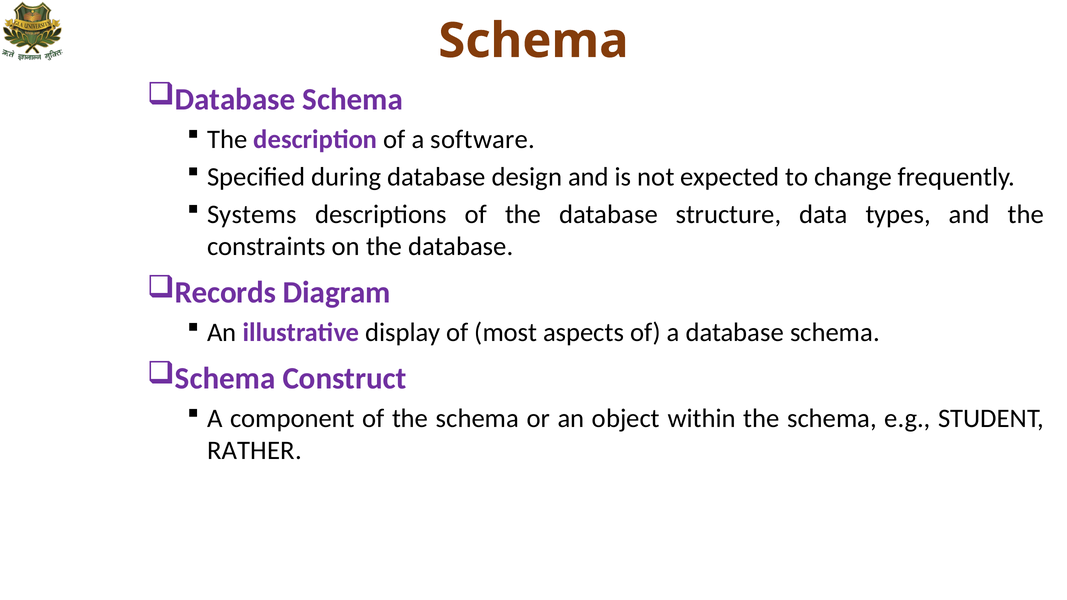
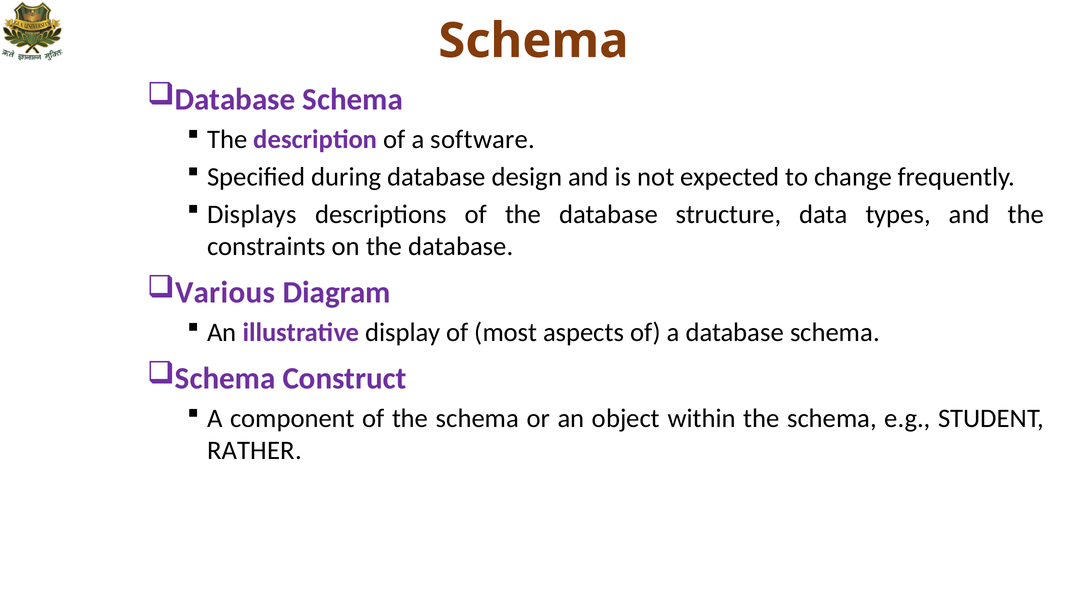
Systems: Systems -> Displays (252, 214)
Records: Records -> Various (225, 293)
